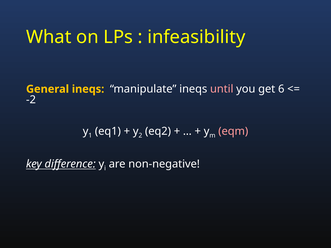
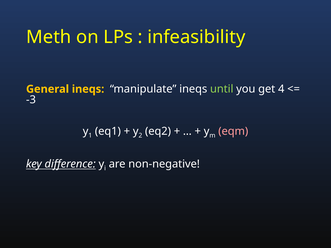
What: What -> Meth (49, 37)
until colour: pink -> light green (222, 89)
6: 6 -> 4 (281, 89)
-2: -2 -> -3 (31, 100)
